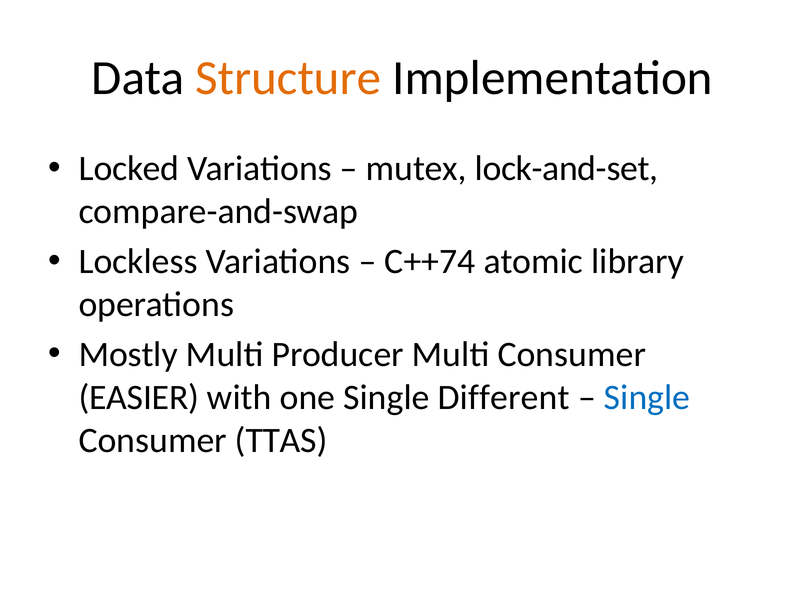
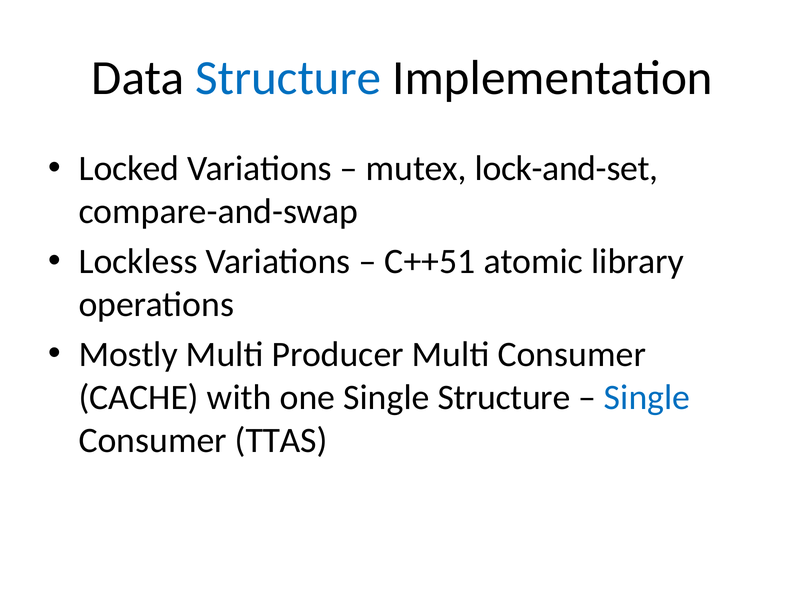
Structure colour: orange -> blue (288, 78)
C++74: C++74 -> C++51 (430, 262)
EASIER: EASIER -> CACHE (139, 398)
Single Different: Different -> Structure (504, 398)
